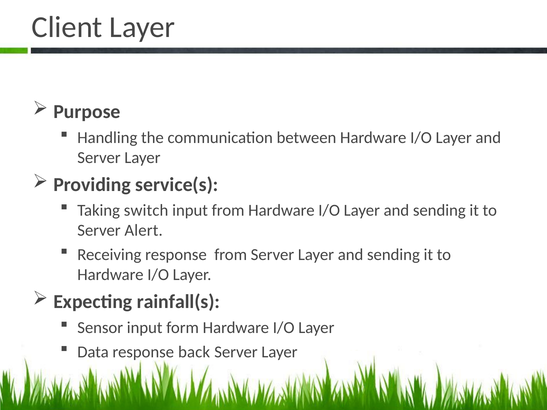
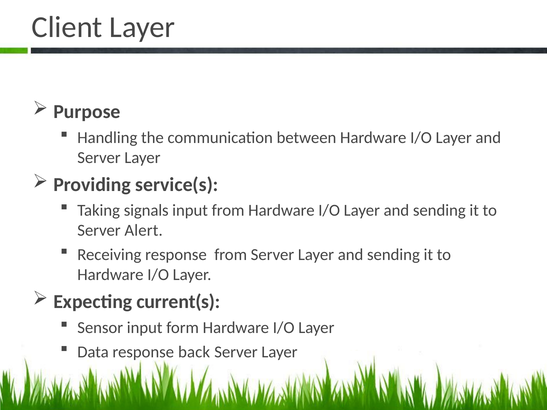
switch: switch -> signals (146, 211)
rainfall(s: rainfall(s -> current(s (178, 302)
